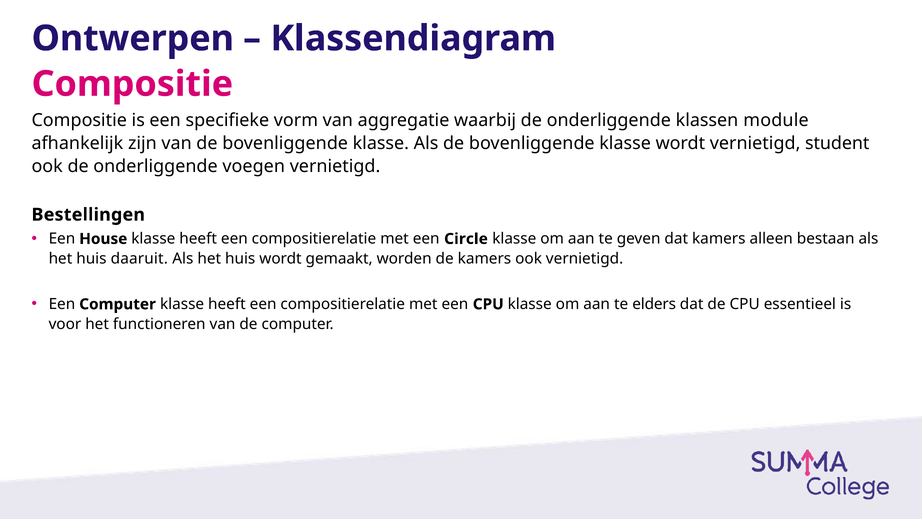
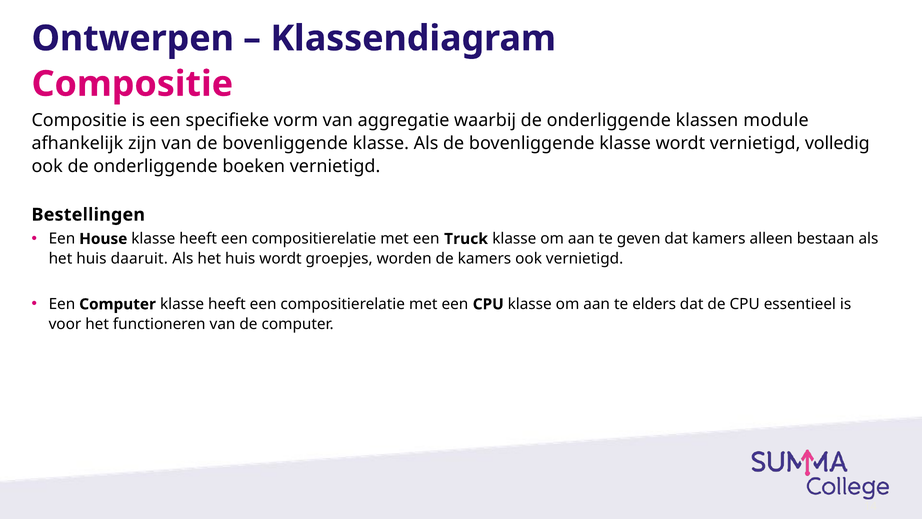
student: student -> volledig (837, 143)
voegen: voegen -> boeken (254, 166)
Circle: Circle -> Truck (466, 239)
gemaakt: gemaakt -> groepjes (339, 258)
